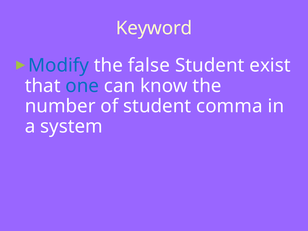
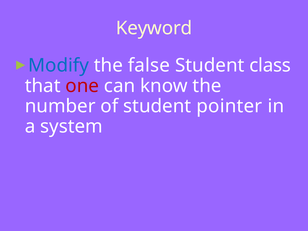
exist: exist -> class (270, 65)
one colour: blue -> red (82, 86)
comma: comma -> pointer (229, 106)
